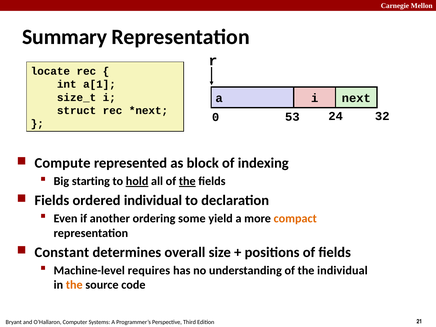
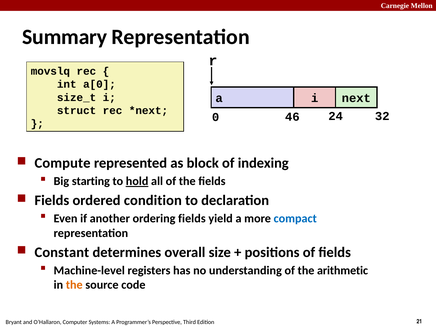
locate: locate -> movslq (50, 71)
a[1: a[1 -> a[0 (99, 84)
53: 53 -> 46 (292, 117)
the underline: present -> none (187, 181)
ordered individual: individual -> condition (153, 200)
ordering some: some -> fields (192, 219)
compact colour: orange -> blue (295, 219)
requires: requires -> registers (149, 270)
the individual: individual -> arithmetic (343, 270)
